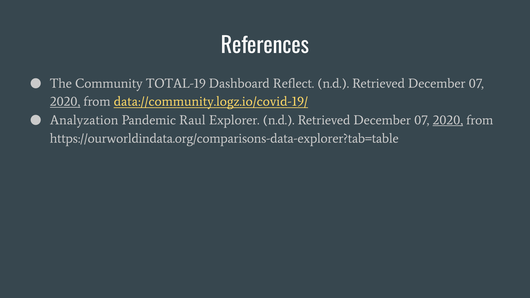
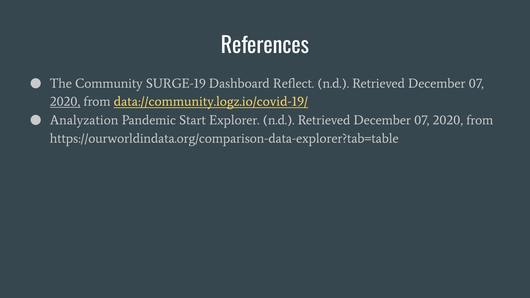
TOTAL-19: TOTAL-19 -> SURGE-19 (176, 83)
Raul: Raul -> Start (192, 120)
2020 underline: present -> none (448, 120)
https://ourworldindata.org/comparisons-data-explorer?tab=table: https://ourworldindata.org/comparisons-data-explorer?tab=table -> https://ourworldindata.org/comparison-data-explorer?tab=table (224, 138)
